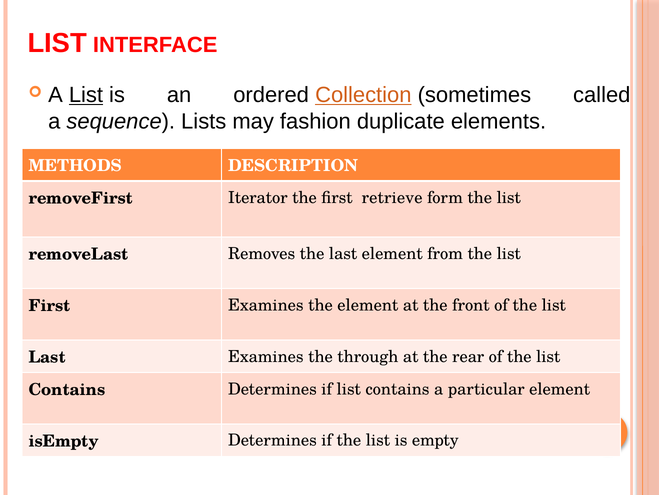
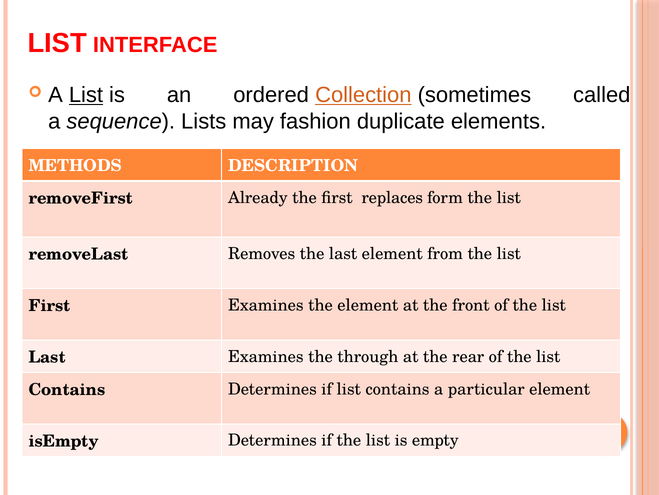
Iterator: Iterator -> Already (258, 197)
retrieve: retrieve -> replaces (392, 197)
